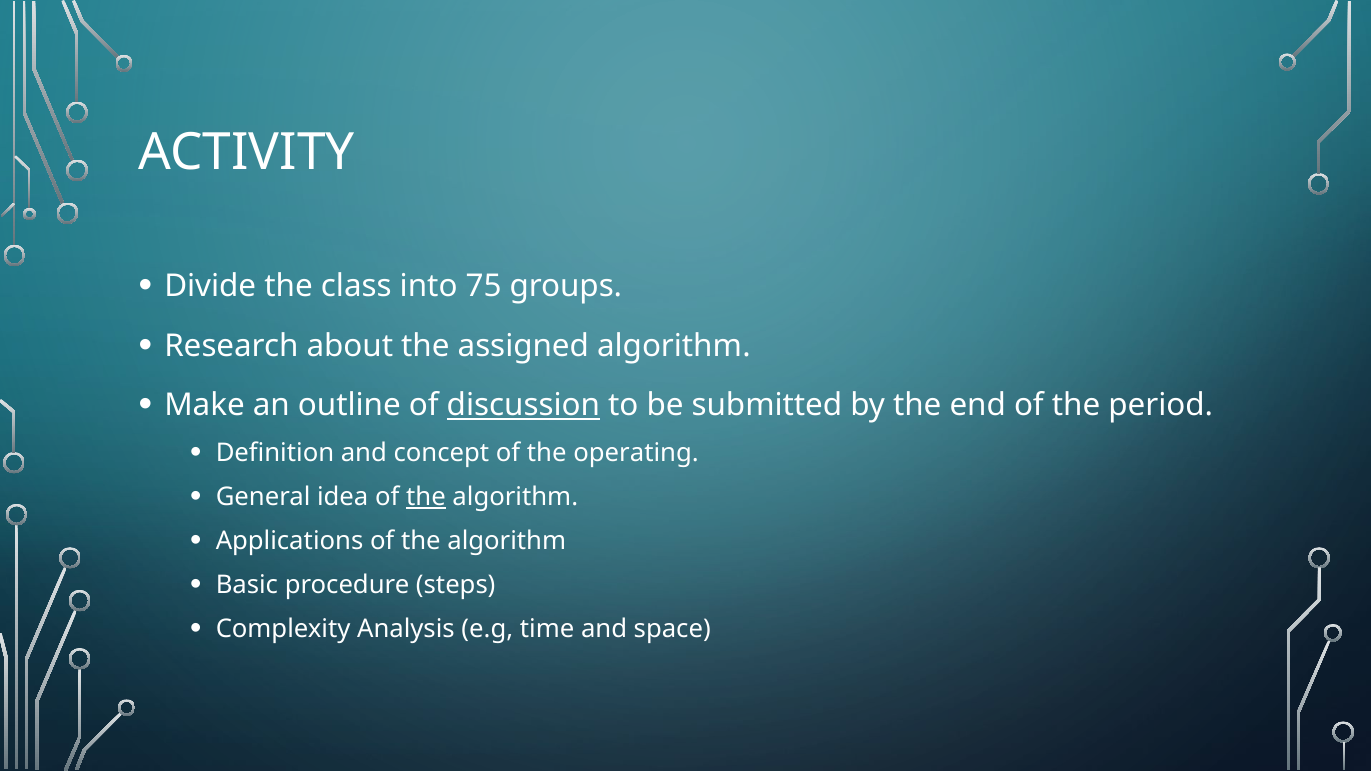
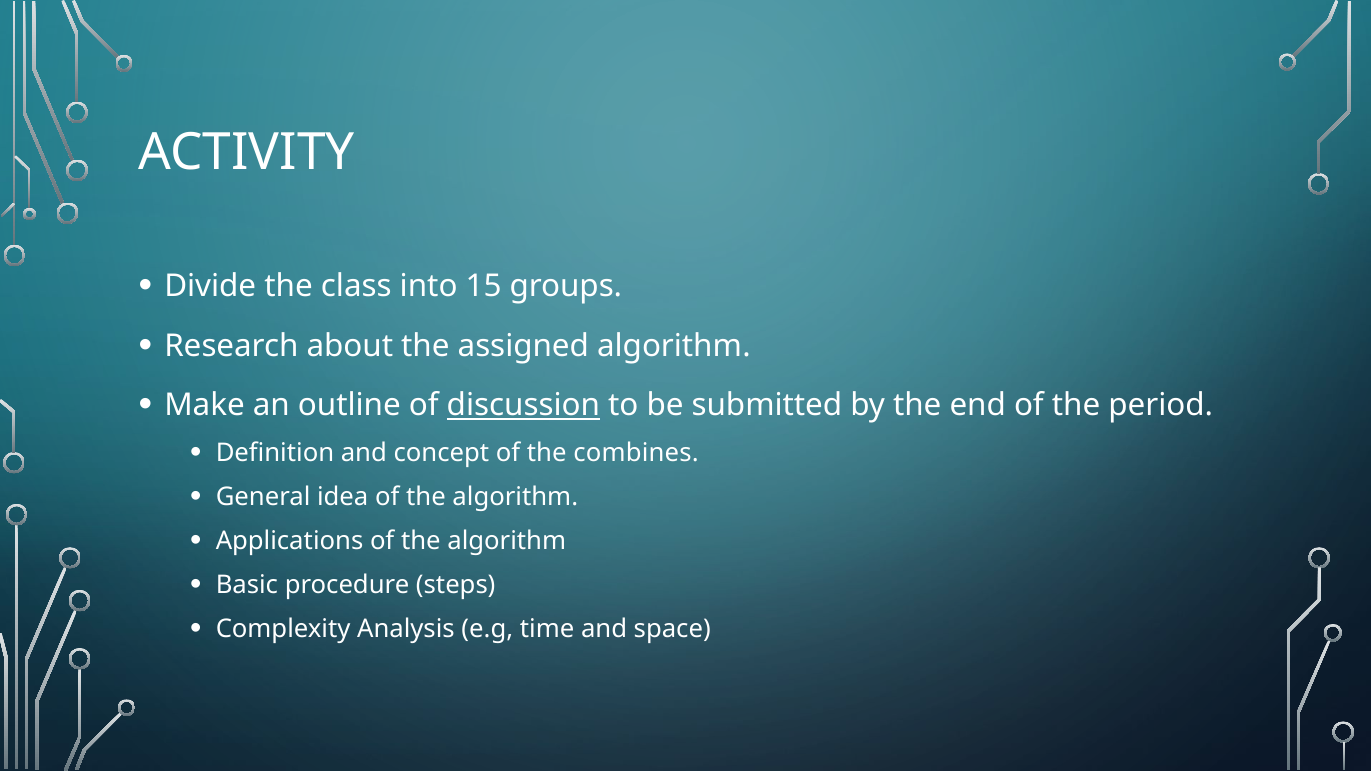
75: 75 -> 15 (484, 287)
operating: operating -> combines (636, 453)
the underline: present -> none (426, 497)
